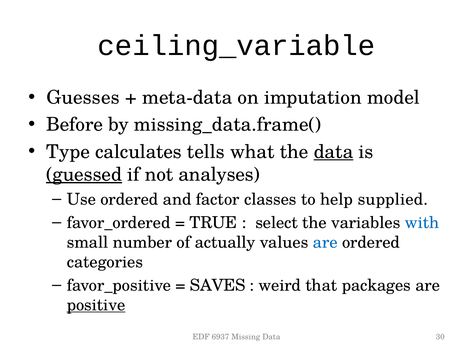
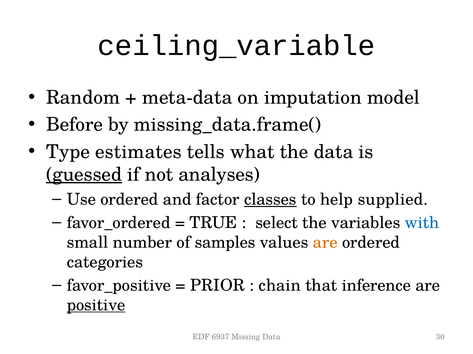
Guesses: Guesses -> Random (83, 98)
calculates: calculates -> estimates (138, 152)
data underline: present -> none (333, 152)
classes underline: none -> present (270, 200)
actually: actually -> samples (225, 243)
are colour: blue -> orange (325, 243)
SAVES: SAVES -> PRIOR (217, 286)
weird: weird -> chain (280, 286)
packages: packages -> inference (376, 286)
